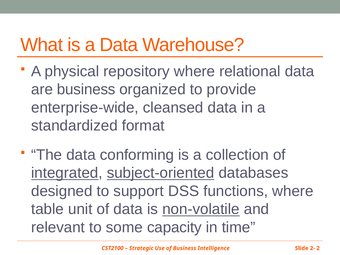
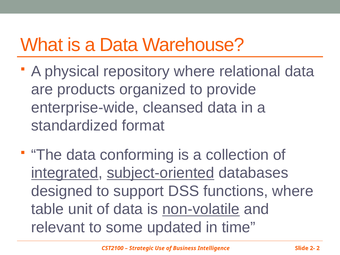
are business: business -> products (86, 89)
capacity: capacity -> updated (174, 227)
